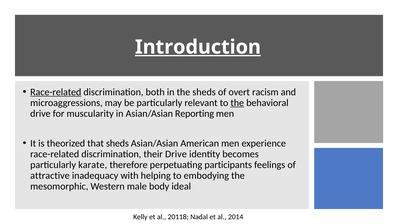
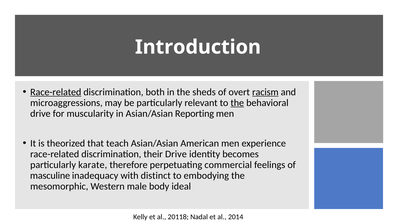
Introduction underline: present -> none (198, 47)
racism underline: none -> present (265, 92)
that sheds: sheds -> teach (117, 143)
participants: participants -> commercial (228, 165)
attractive: attractive -> masculine (50, 175)
helping: helping -> distinct (156, 175)
